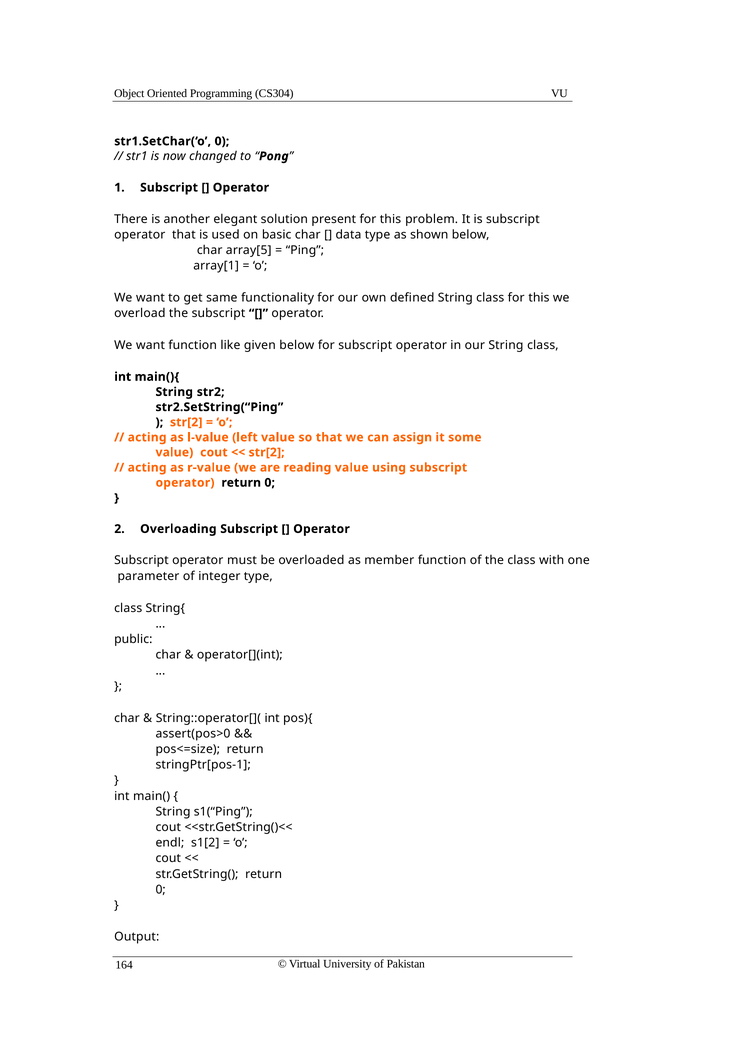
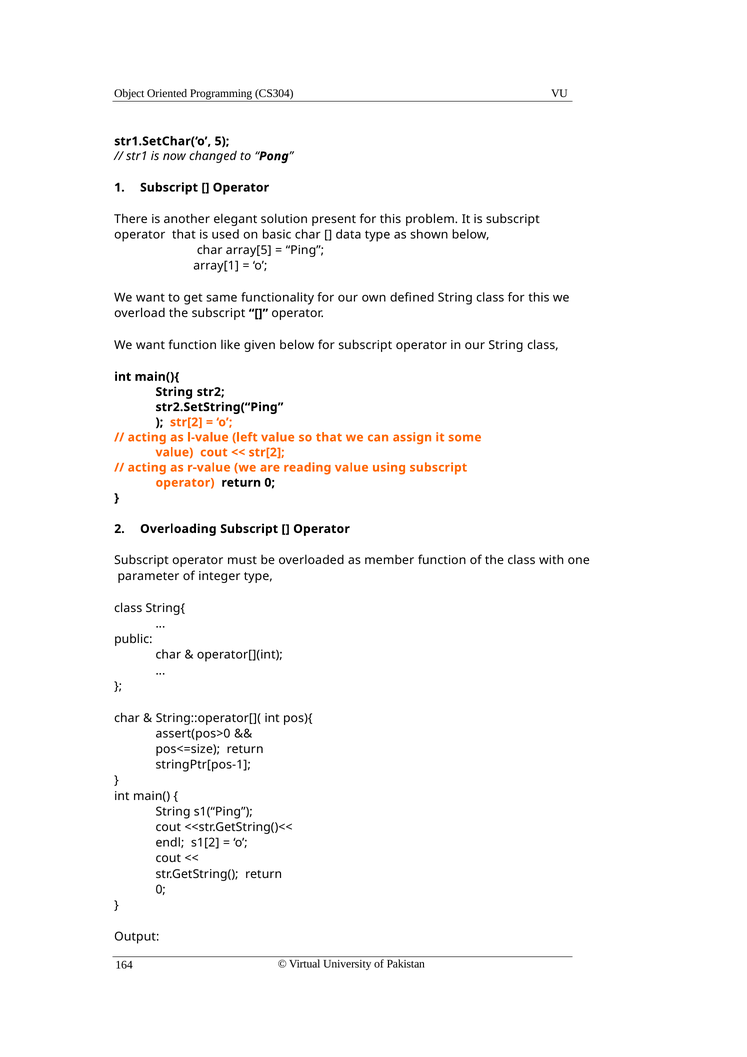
str1.SetChar(‘o 0: 0 -> 5 (222, 141)
